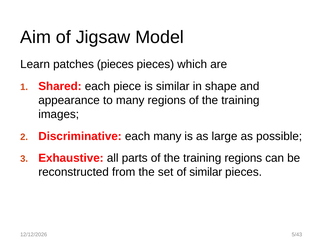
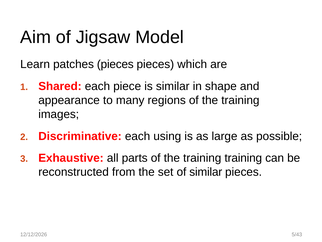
each many: many -> using (167, 136)
training regions: regions -> training (243, 158)
